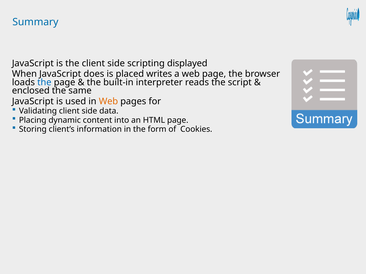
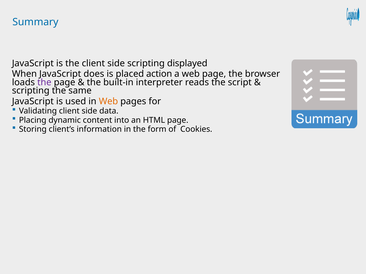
writes: writes -> action (159, 74)
the colour: blue -> purple (44, 82)
enclosed: enclosed -> scripting (31, 91)
